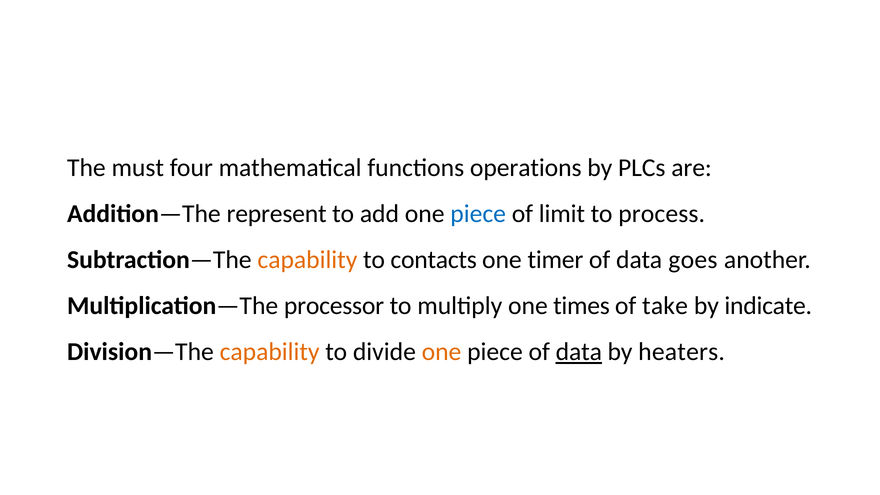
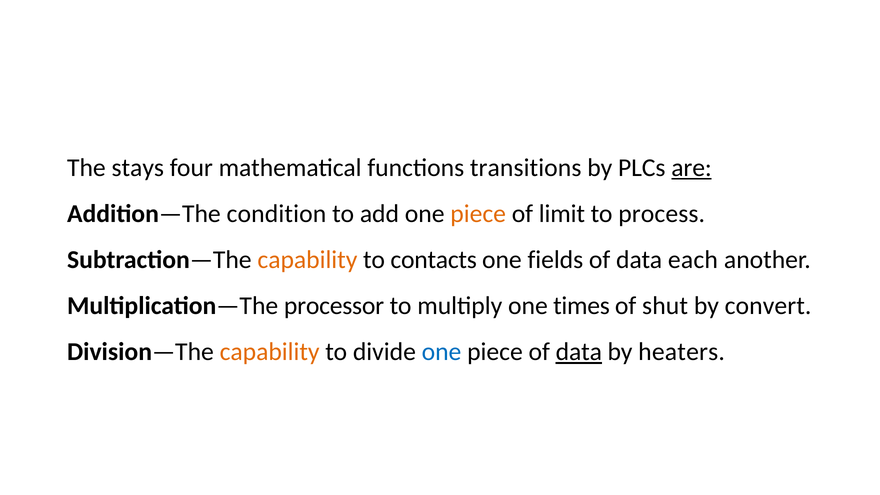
must: must -> stays (138, 168)
operations: operations -> transitions (526, 168)
are underline: none -> present (692, 168)
represent: represent -> condition (276, 214)
piece colour: blue -> orange (478, 214)
timer: timer -> fields (555, 260)
goes: goes -> each (693, 260)
take: take -> shut (665, 306)
indicate: indicate -> convert (768, 306)
one colour: orange -> blue (442, 352)
